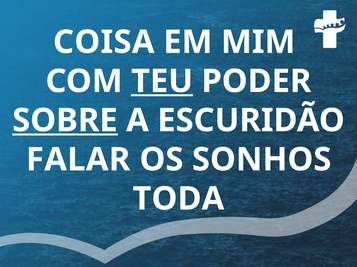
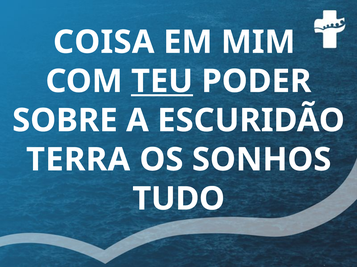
SOBRE underline: present -> none (65, 121)
FALAR: FALAR -> TERRA (78, 160)
TODA: TODA -> TUDO (179, 199)
